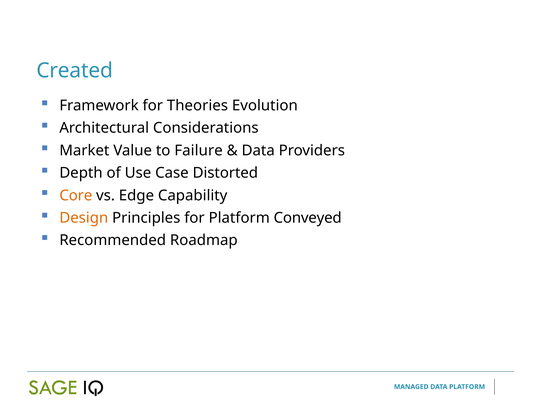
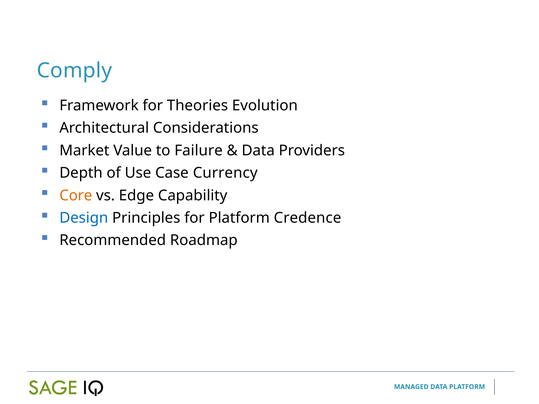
Created: Created -> Comply (75, 71)
Distorted: Distorted -> Currency (225, 173)
Design colour: orange -> blue (84, 218)
Conveyed: Conveyed -> Credence (308, 218)
